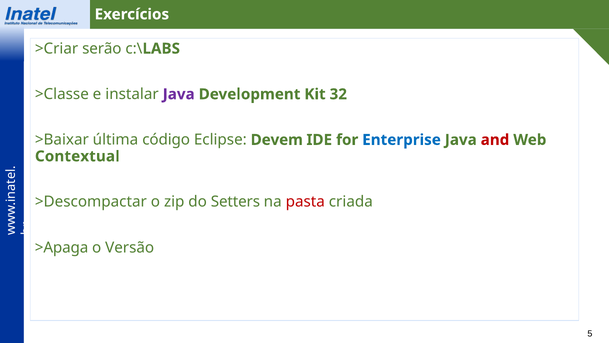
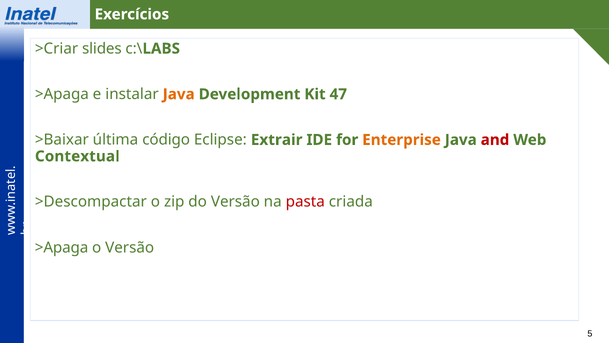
serão: serão -> slides (102, 49)
>Classe: >Classe -> >Apaga (62, 94)
Java colour: purple -> orange (179, 94)
32: 32 -> 47 (338, 94)
Devem: Devem -> Extrair (277, 140)
Enterprise colour: blue -> orange (402, 140)
do Setters: Setters -> Versão (235, 202)
